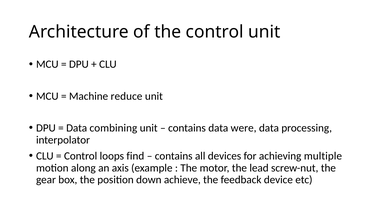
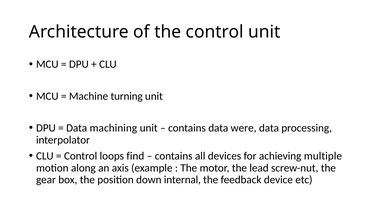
reduce: reduce -> turning (127, 96)
combining: combining -> machining (113, 128)
achieve: achieve -> internal (182, 180)
